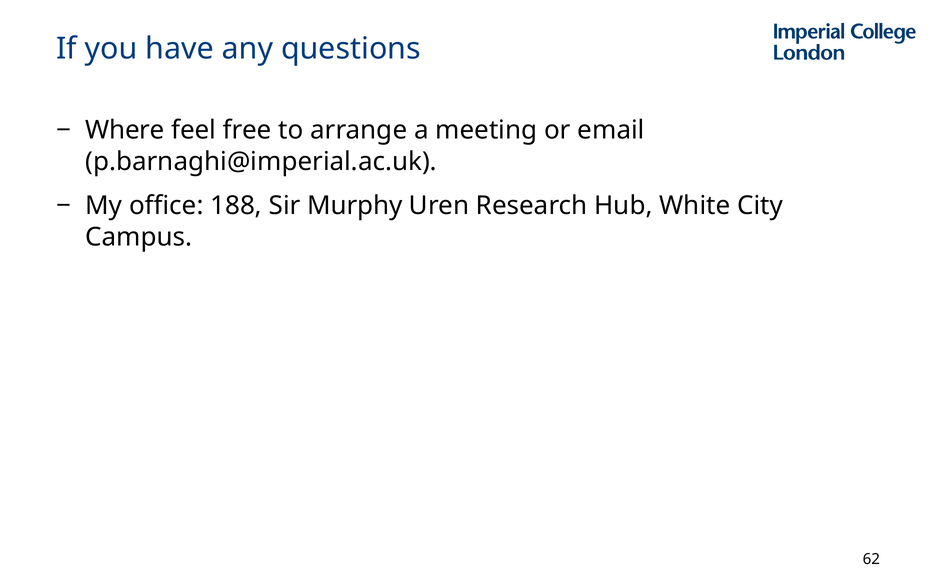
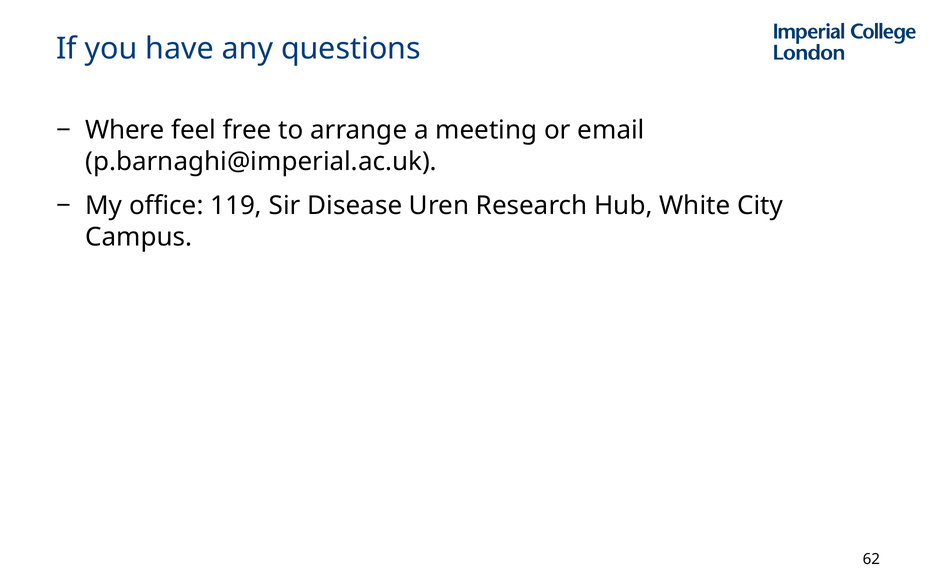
188: 188 -> 119 (236, 206)
Murphy: Murphy -> Disease (355, 206)
